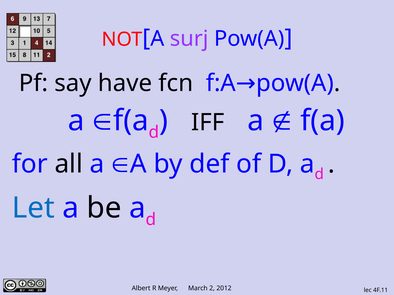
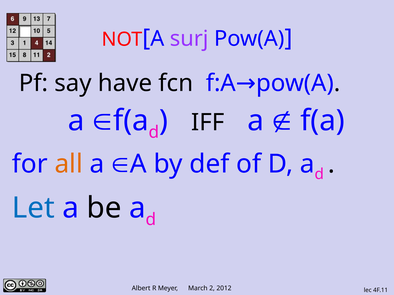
all colour: black -> orange (69, 164)
